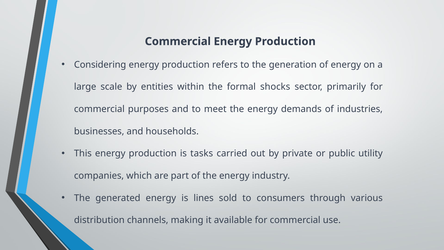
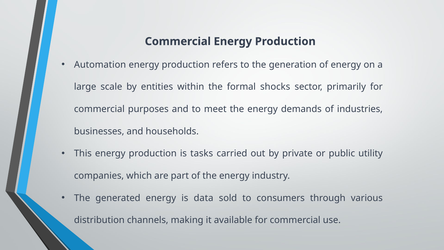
Considering: Considering -> Automation (100, 65)
lines: lines -> data (204, 198)
